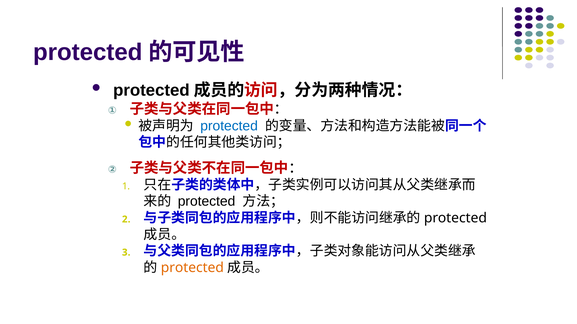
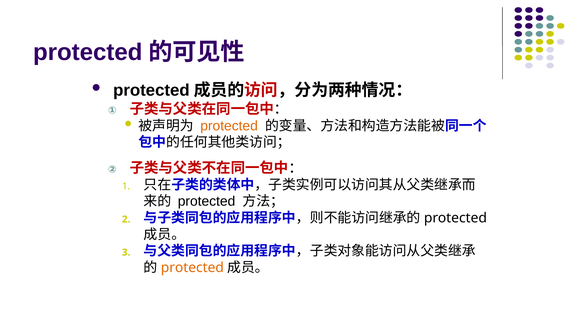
protected colour: blue -> orange (229, 126)
